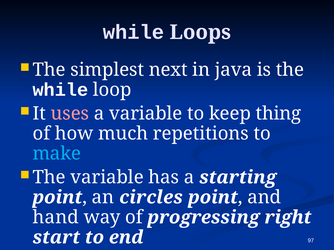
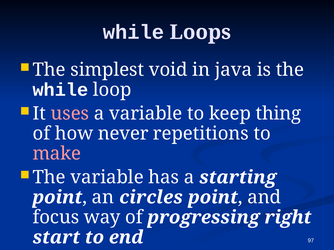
next: next -> void (168, 70)
much: much -> never (123, 134)
make colour: light blue -> pink (57, 154)
hand: hand -> focus (56, 218)
